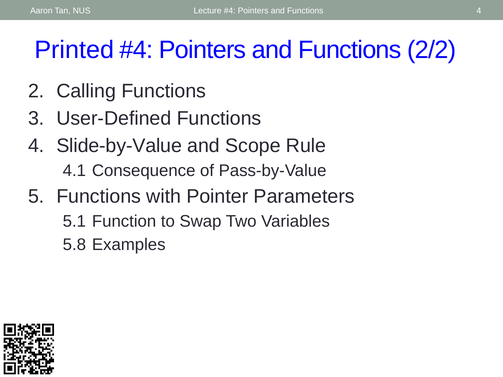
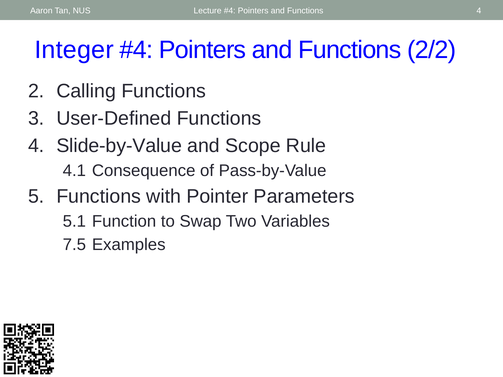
Printed: Printed -> Integer (74, 50)
5.8: 5.8 -> 7.5 (74, 245)
